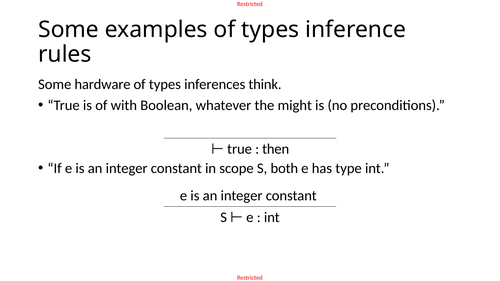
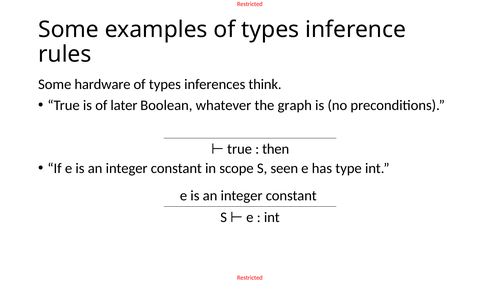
with: with -> later (124, 106)
might: might -> graph (295, 106)
both: both -> seen (284, 168)
